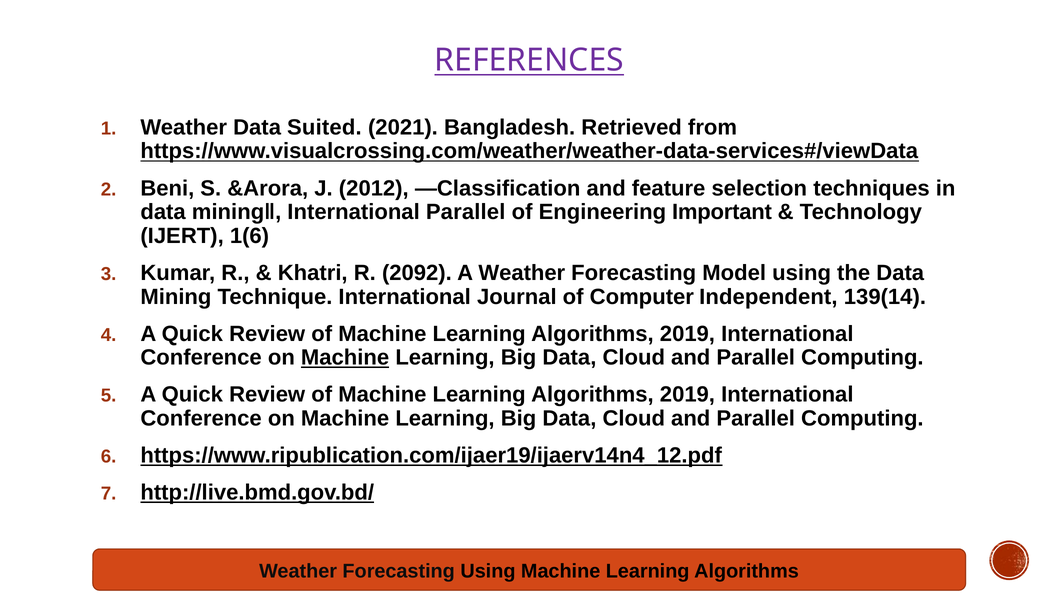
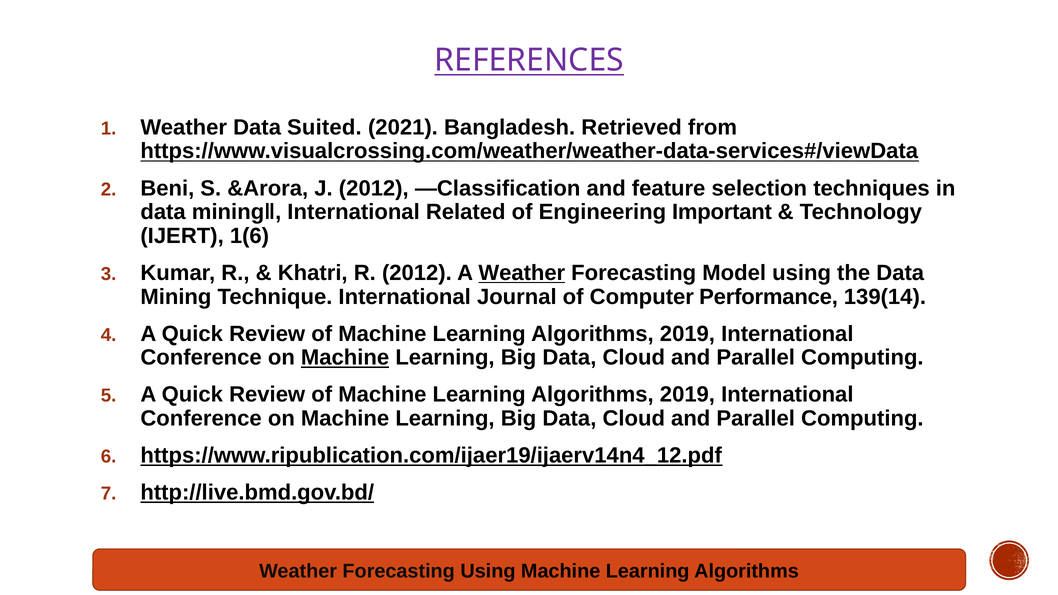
International Parallel: Parallel -> Related (466, 212)
R 2092: 2092 -> 2012 (417, 273)
Weather underline: none -> present (522, 273)
Independent: Independent -> Performance (769, 297)
